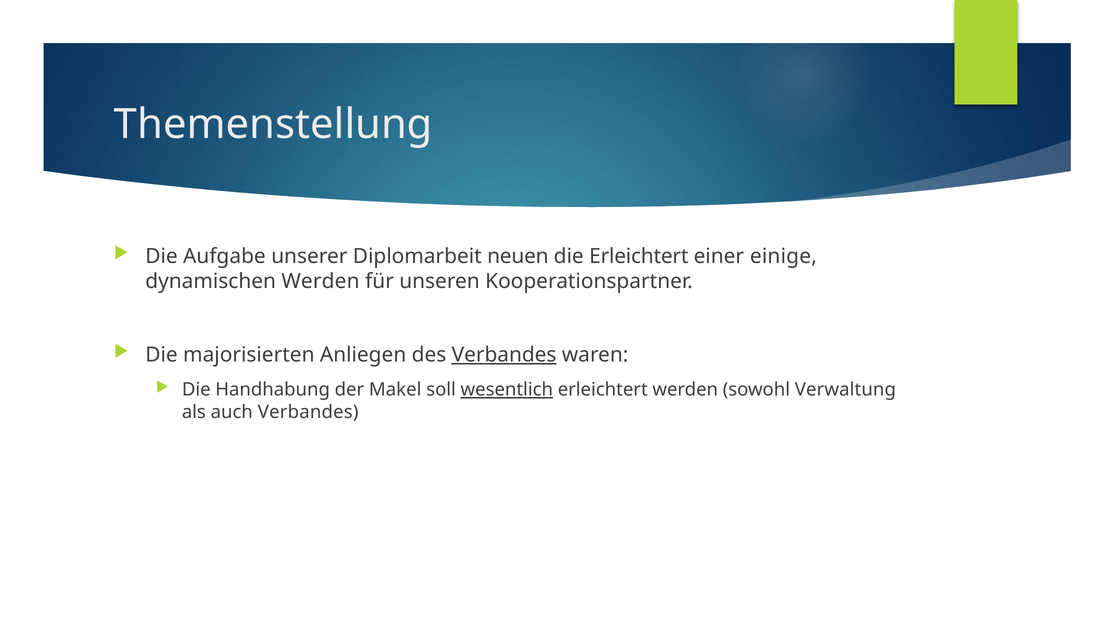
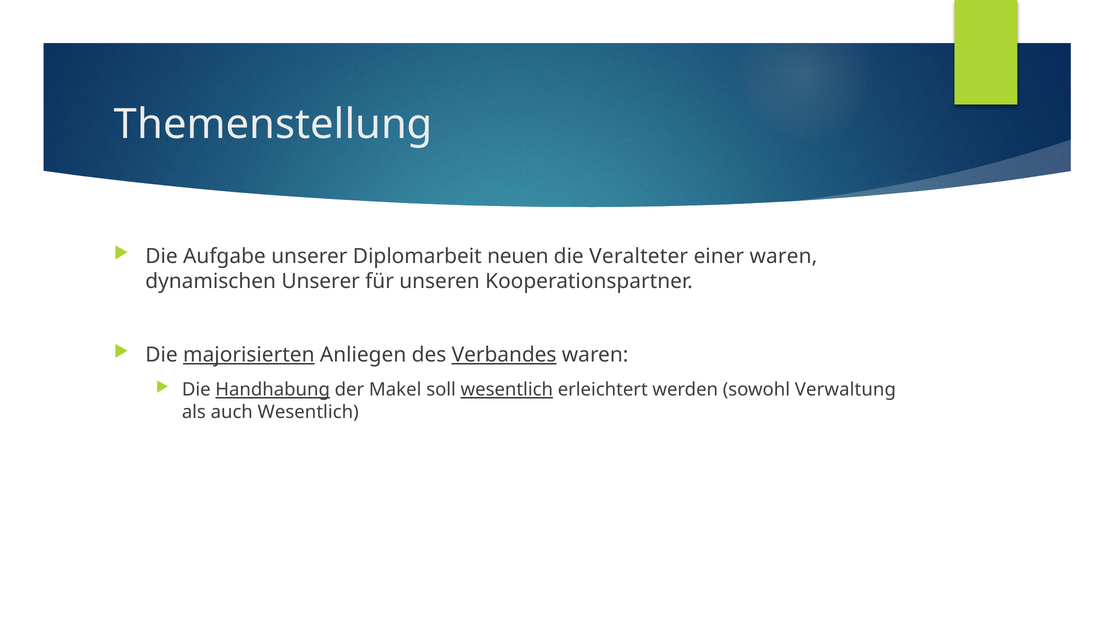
die Erleichtert: Erleichtert -> Veralteter (639, 256)
einer einige: einige -> waren (783, 256)
dynamischen Werden: Werden -> Unserer (321, 281)
majorisierten underline: none -> present (249, 355)
Handhabung underline: none -> present (273, 390)
auch Verbandes: Verbandes -> Wesentlich (308, 412)
